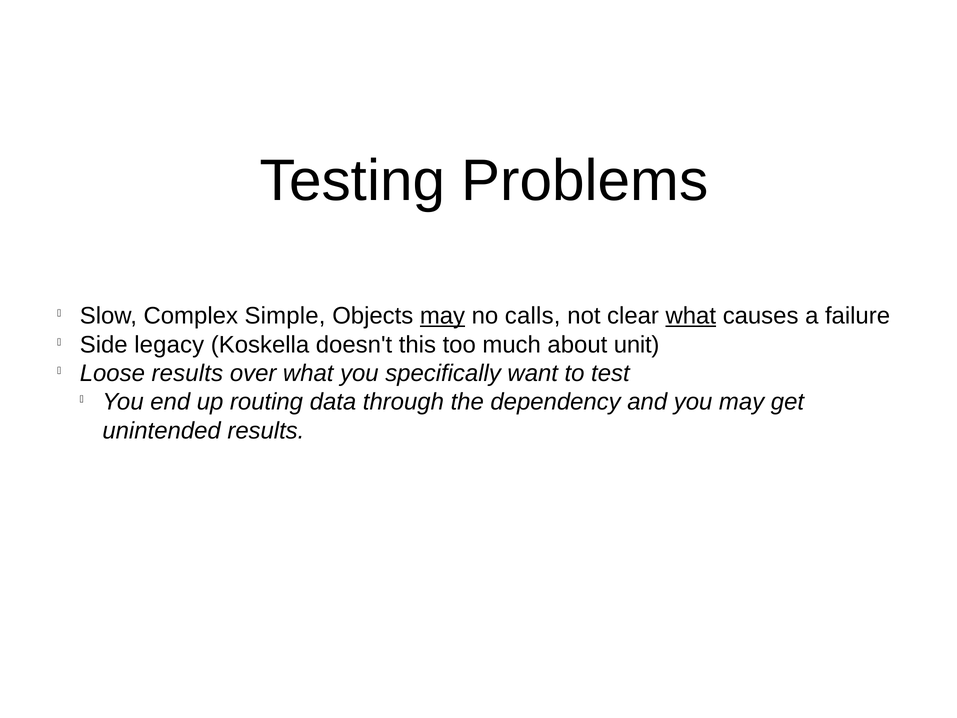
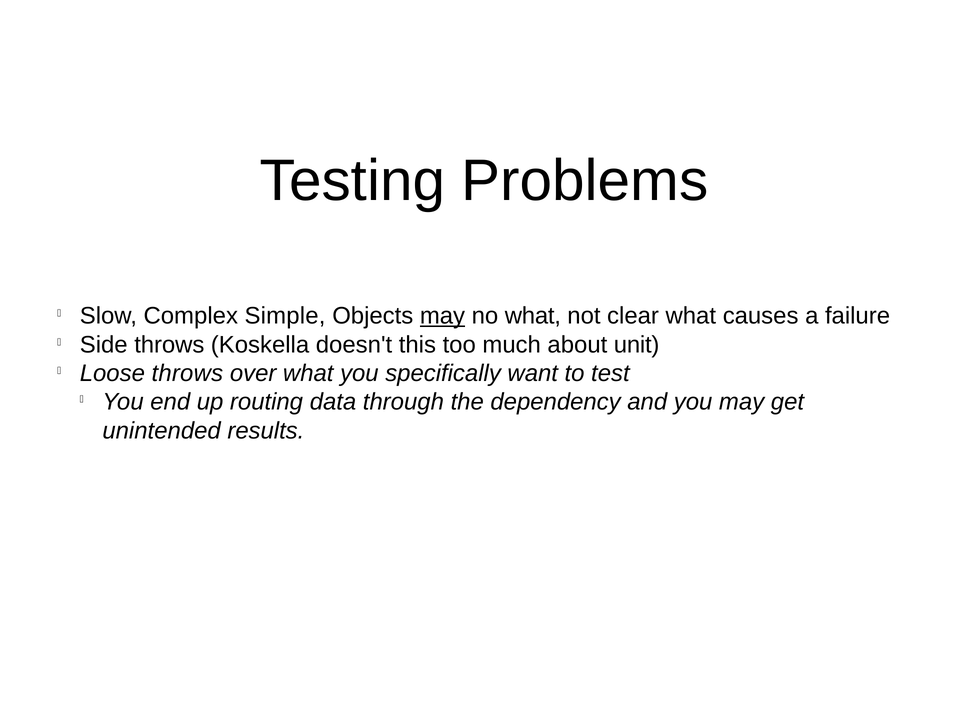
no calls: calls -> what (533, 316)
what underline: present -> none (691, 316)
Side legacy: legacy -> throws (169, 344)
Loose results: results -> throws (187, 373)
